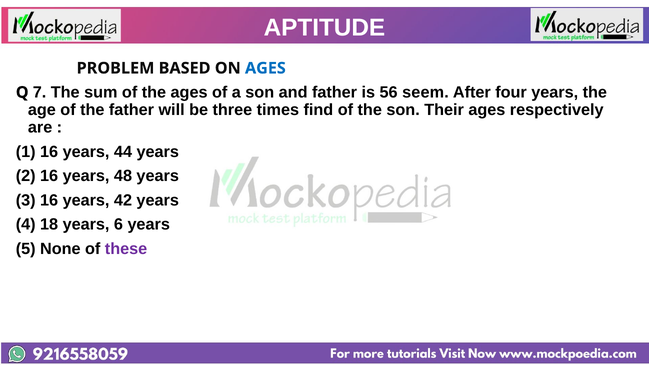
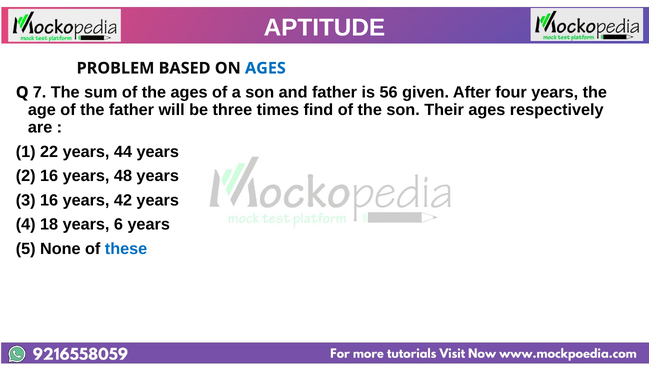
seem: seem -> given (426, 92)
16: 16 -> 22 (49, 152)
these colour: purple -> blue (126, 249)
